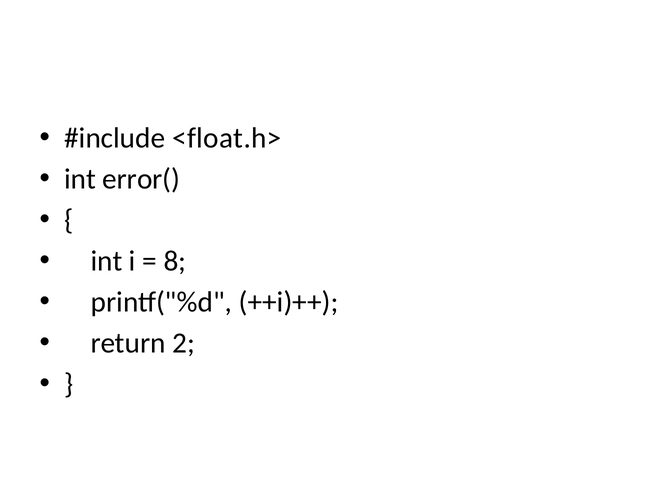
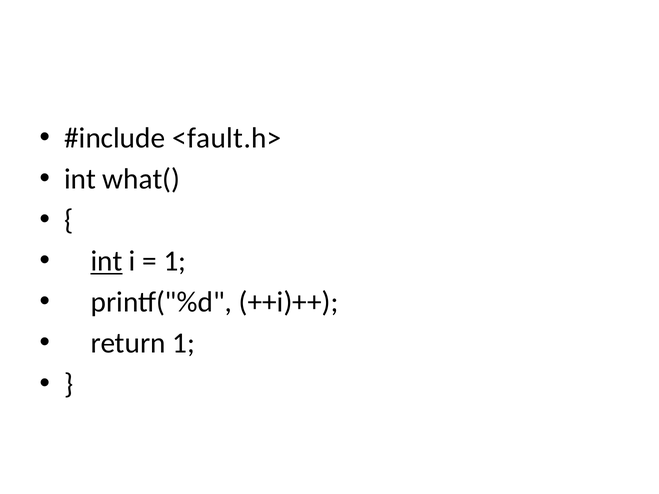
<float.h>: <float.h> -> <fault.h> (227, 138)
error(: error( -> what( (141, 179)
int underline: none -> present (107, 261)
8: 8 -> 1 (175, 261)
return 2: 2 -> 1 (184, 343)
